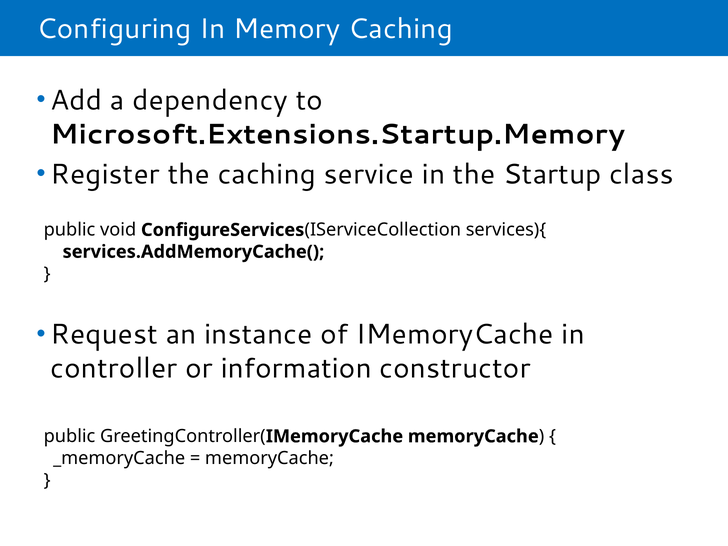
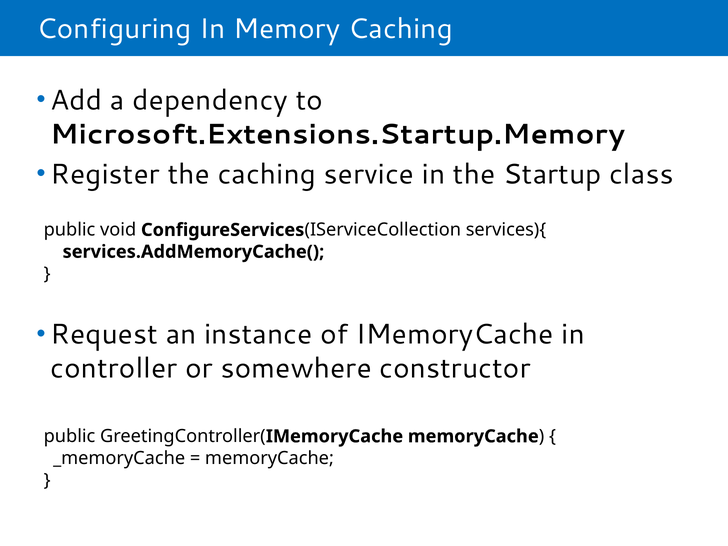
information: information -> somewhere (296, 369)
